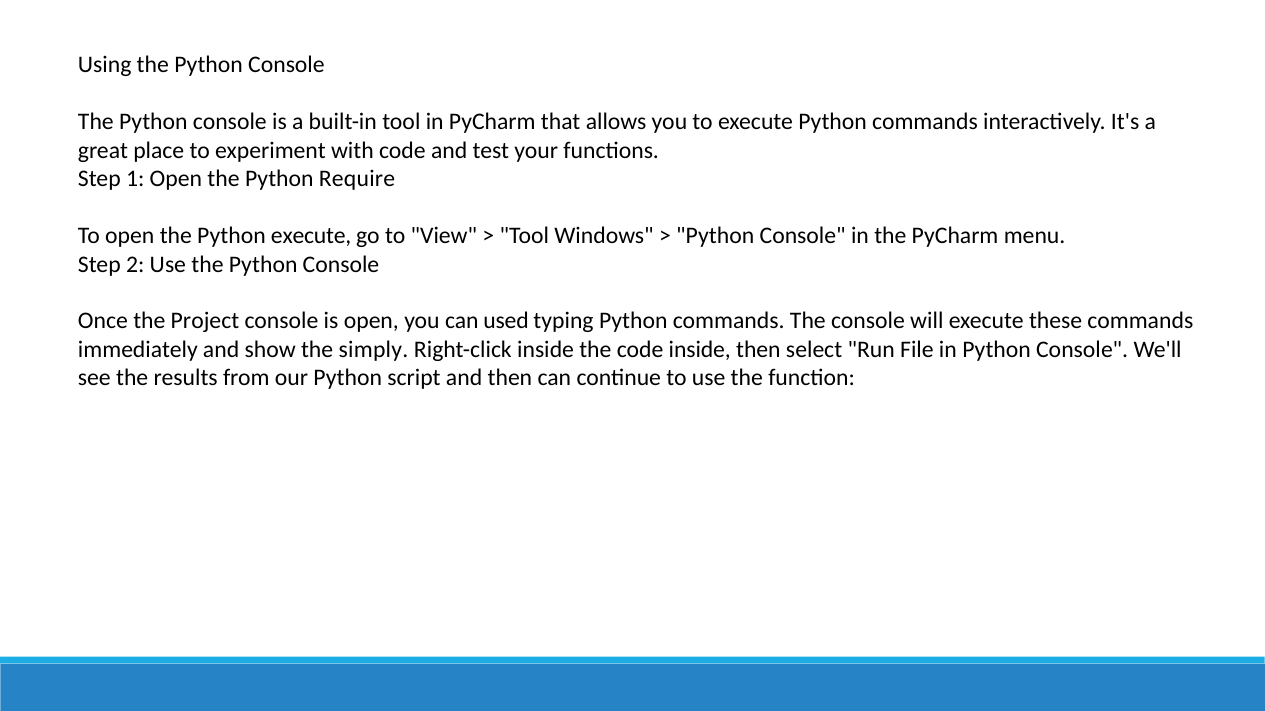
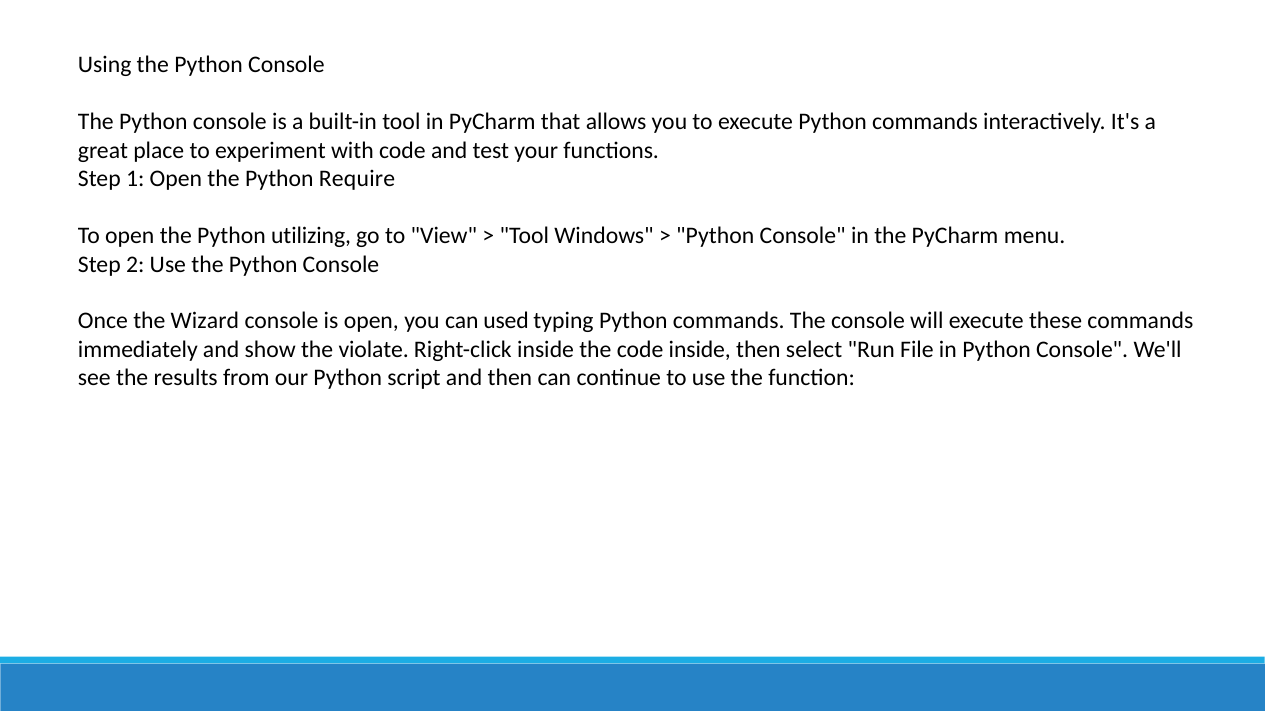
Python execute: execute -> utilizing (311, 236)
Project: Project -> Wizard (205, 321)
simply: simply -> violate (374, 350)
